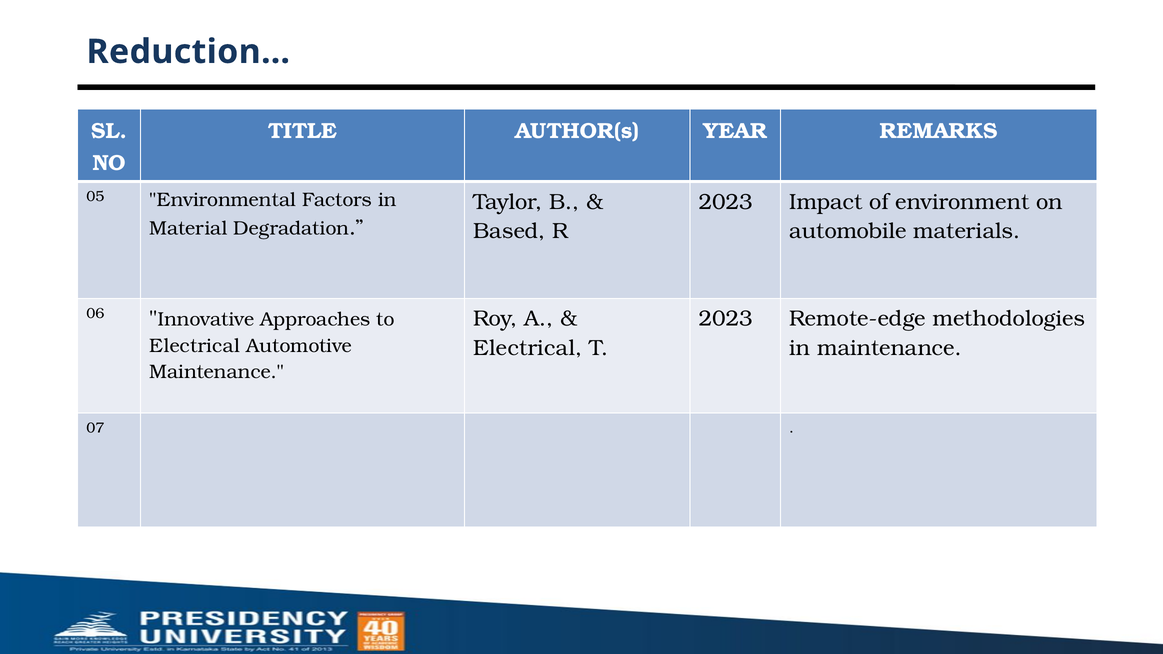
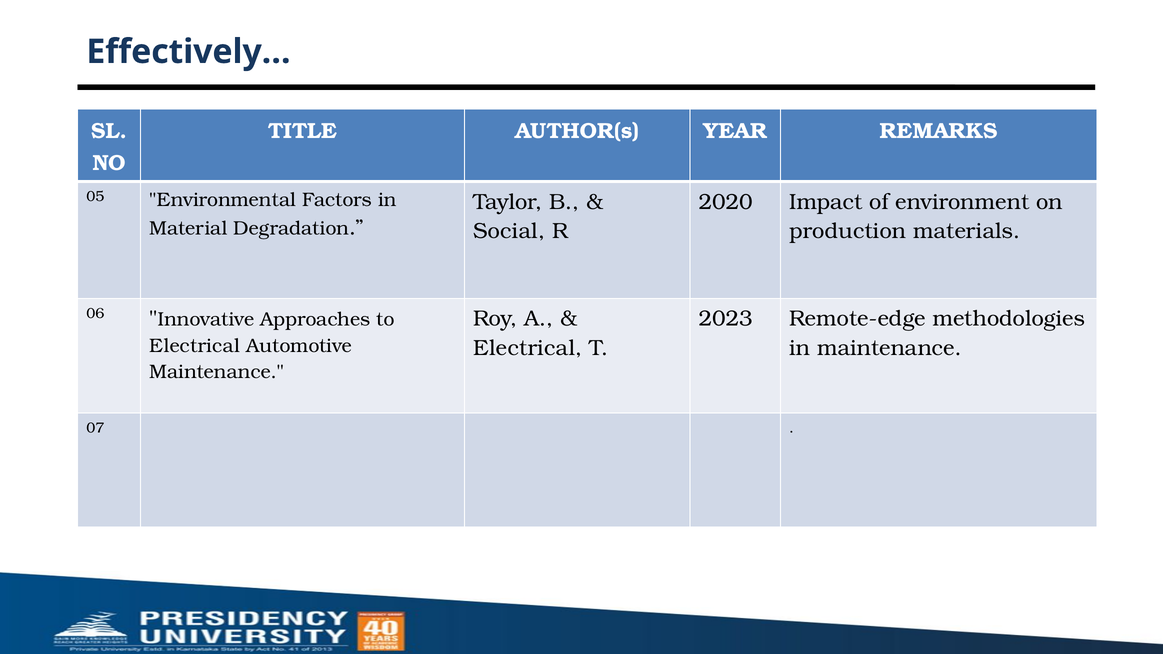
Reduction…: Reduction… -> Effectively… (188, 52)
2023: 2023 -> 2020 (726, 202)
Based: Based -> Social (509, 231)
automobile: automobile -> production (848, 231)
